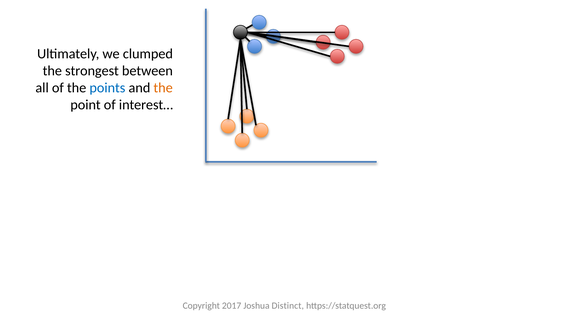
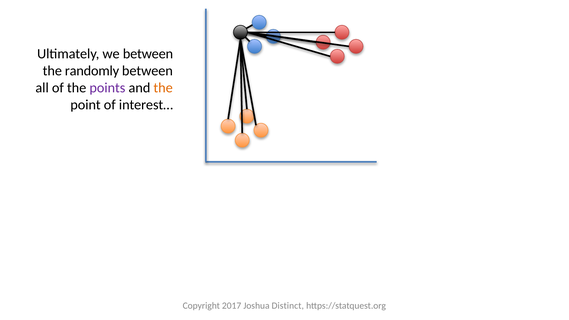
we clumped: clumped -> between (148, 54)
strongest: strongest -> randomly (92, 71)
points colour: blue -> purple (107, 88)
